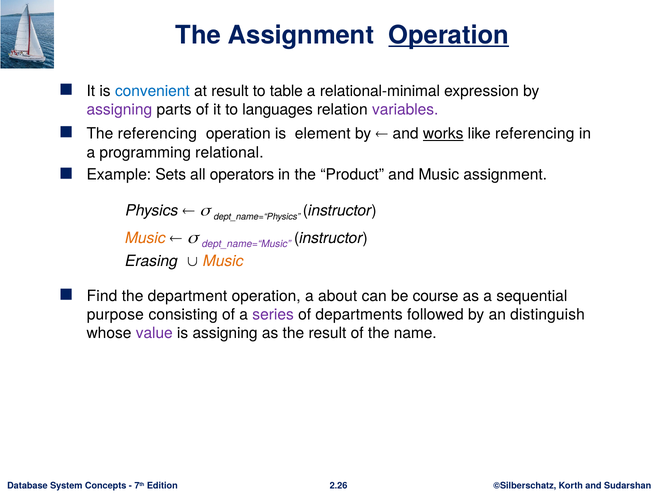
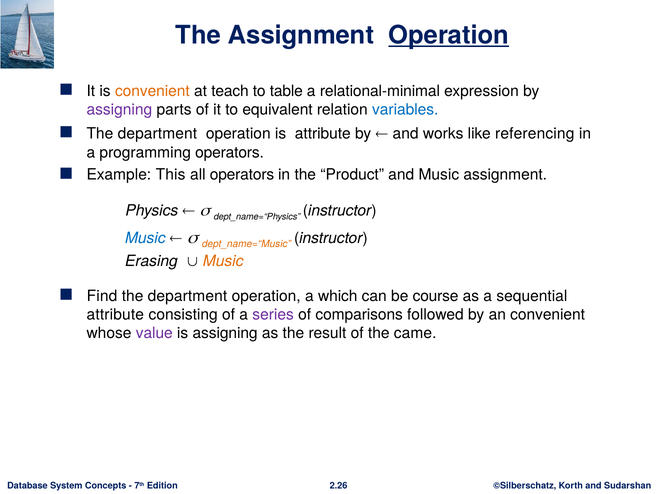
convenient colour: blue -> orange (152, 91)
at result: result -> teach (230, 91)
languages: languages -> equivalent (278, 109)
variables colour: purple -> blue (405, 109)
referencing: referencing -> department (157, 134)
is element: element -> attribute (323, 134)
works underline: present -> none (443, 134)
programming relational: relational -> operators (230, 152)
Sets: Sets -> This (171, 174)
Music colour: orange -> blue (145, 238)
dept_name=“Music colour: purple -> orange (246, 244)
about: about -> which (338, 296)
purpose: purpose -> attribute (115, 314)
departments: departments -> comparisons (359, 314)
an distinguish: distinguish -> convenient (548, 314)
name: name -> came (415, 333)
